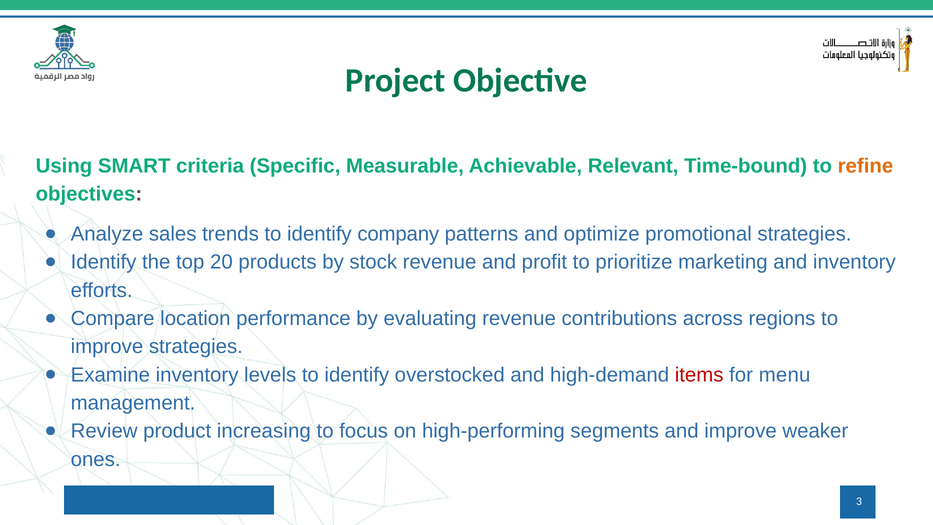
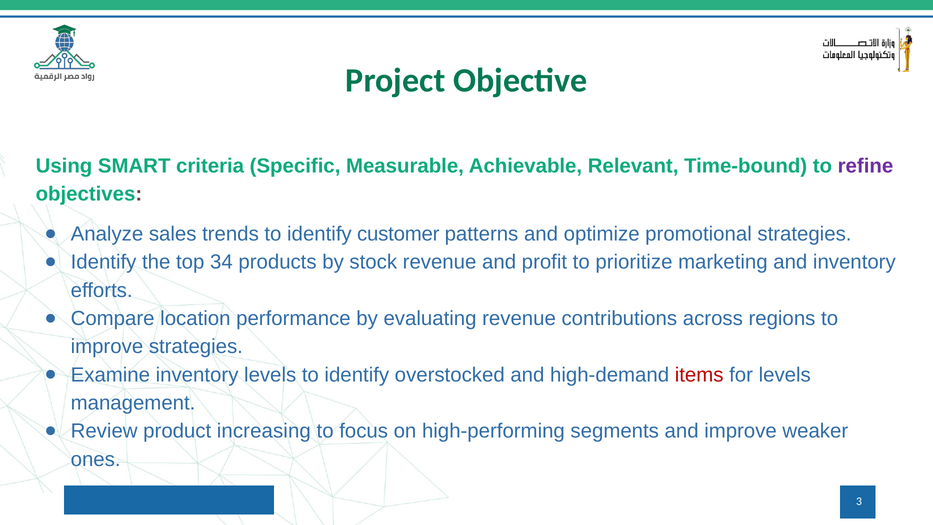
refine colour: orange -> purple (865, 166)
company: company -> customer (398, 234)
20: 20 -> 34 (221, 262)
for menu: menu -> levels (785, 375)
